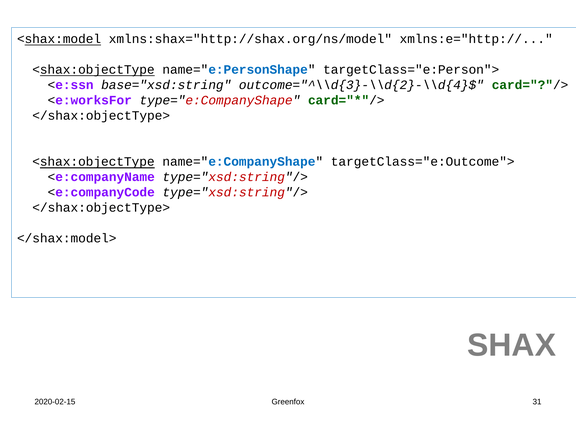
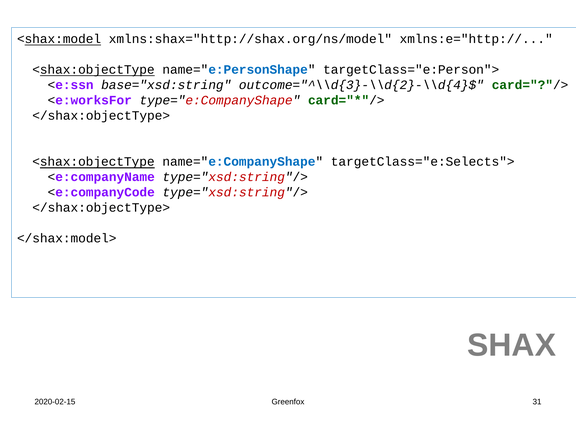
targetClass="e:Outcome">: targetClass="e:Outcome"> -> targetClass="e:Selects"> (423, 162)
